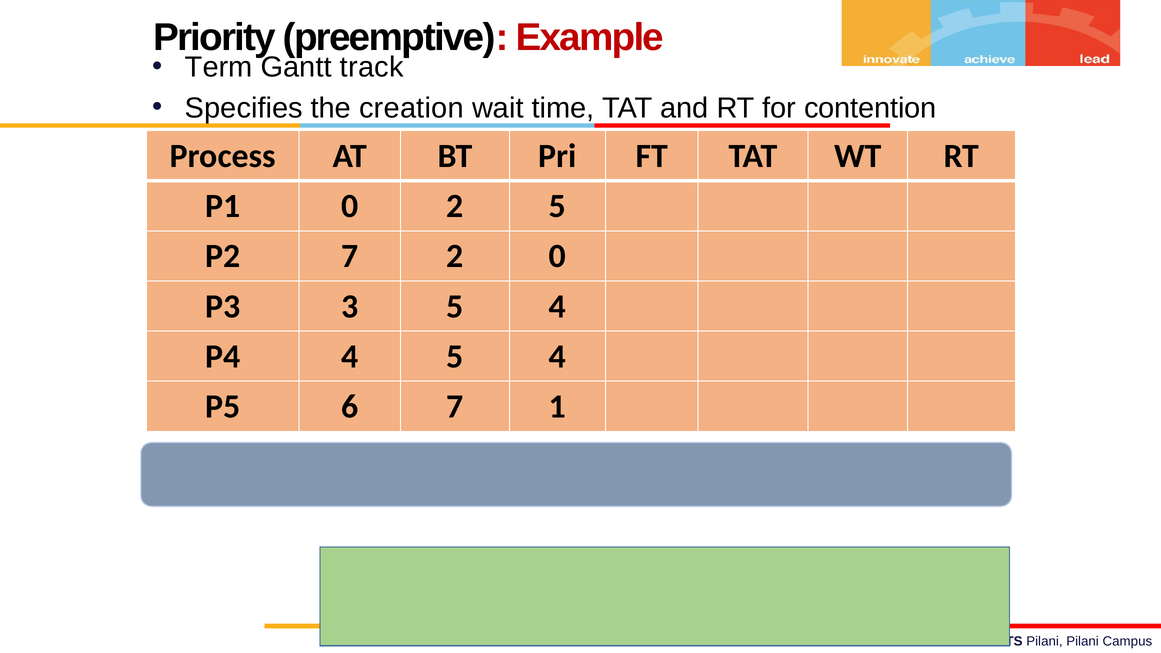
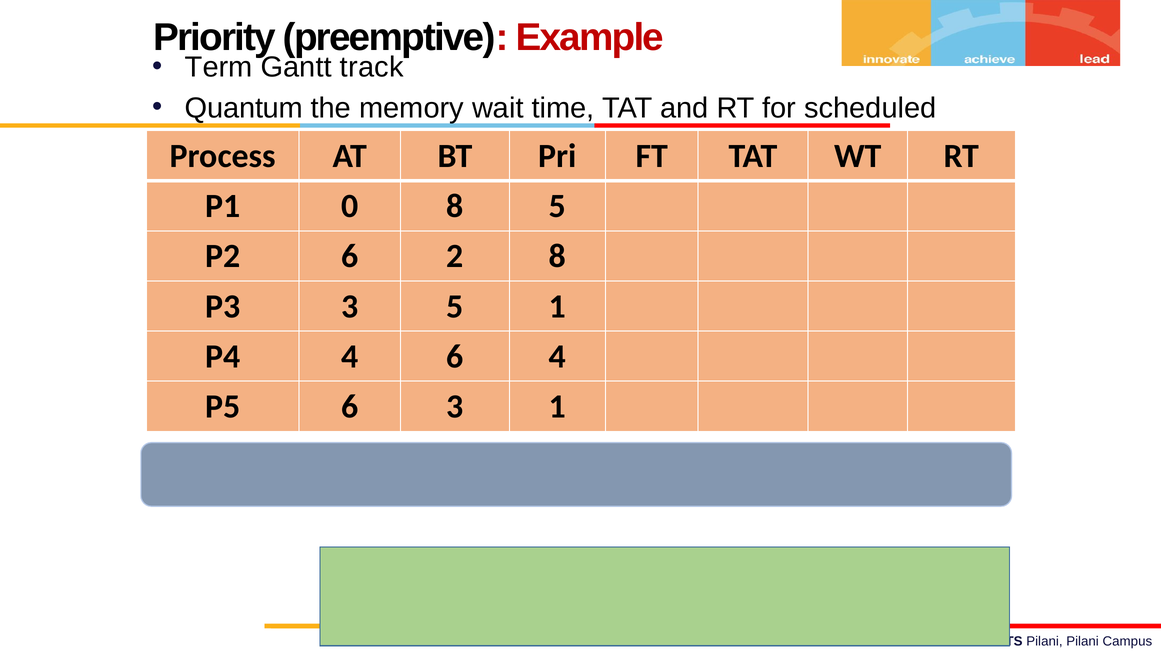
Specifies: Specifies -> Quantum (244, 108)
creation: creation -> memory (412, 108)
contention: contention -> scheduled (870, 108)
0 2: 2 -> 8 (455, 206)
P2 7: 7 -> 6 (350, 256)
2 0: 0 -> 8 (558, 256)
3 5 4: 4 -> 1 (558, 306)
4 5: 5 -> 6 (455, 356)
6 7: 7 -> 3 (455, 407)
